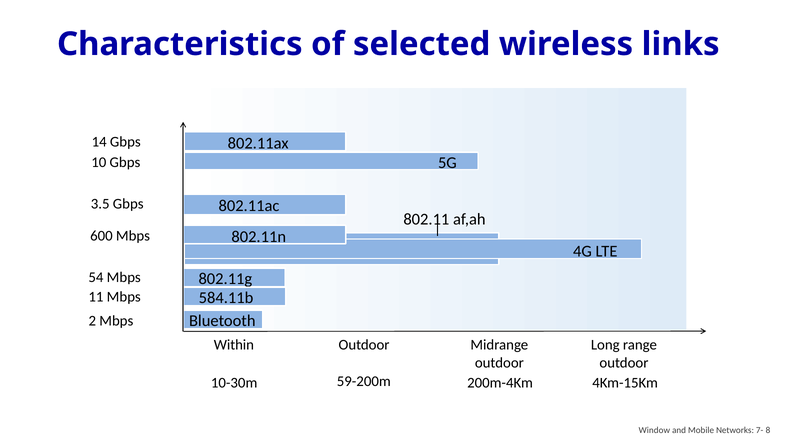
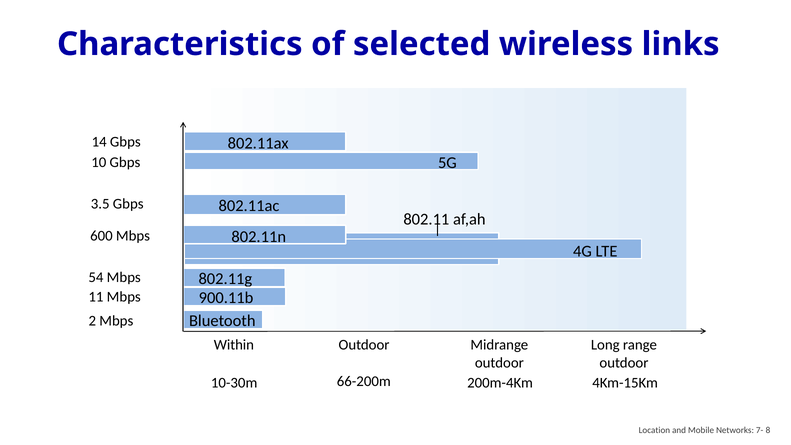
584.11b: 584.11b -> 900.11b (226, 298)
59-200m: 59-200m -> 66-200m (364, 381)
Window: Window -> Location (654, 430)
